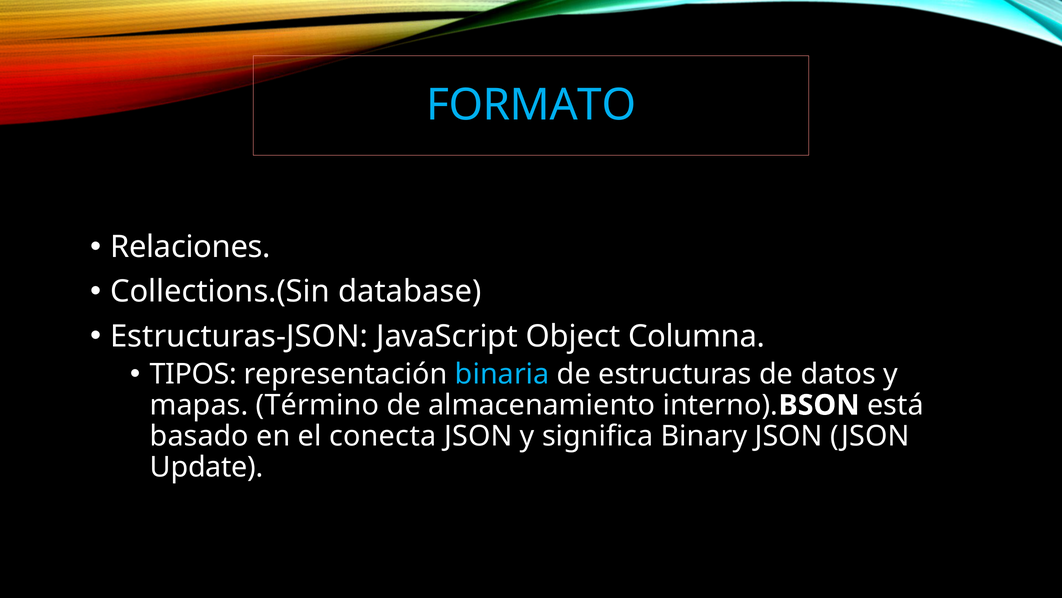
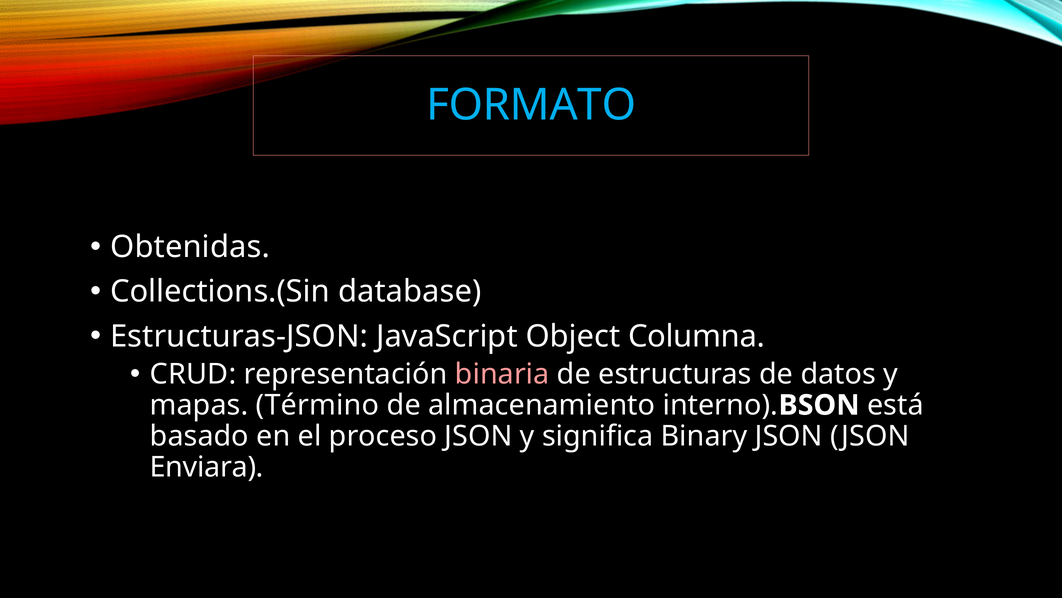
Relaciones: Relaciones -> Obtenidas (190, 247)
TIPOS: TIPOS -> CRUD (193, 374)
binaria colour: light blue -> pink (502, 374)
conecta: conecta -> proceso (383, 436)
Update: Update -> Enviara (207, 467)
